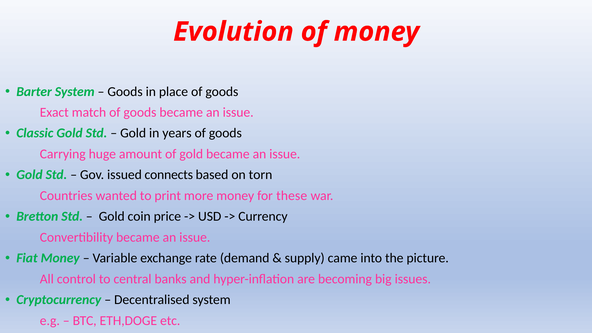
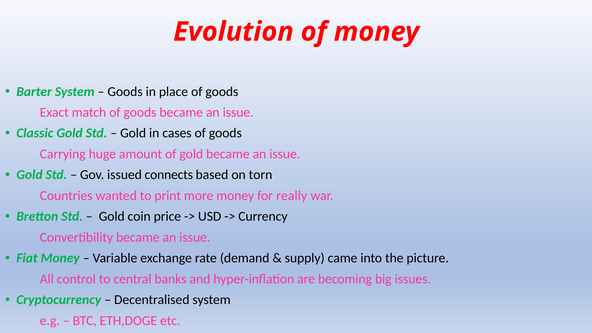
years: years -> cases (177, 133)
these: these -> really (292, 196)
